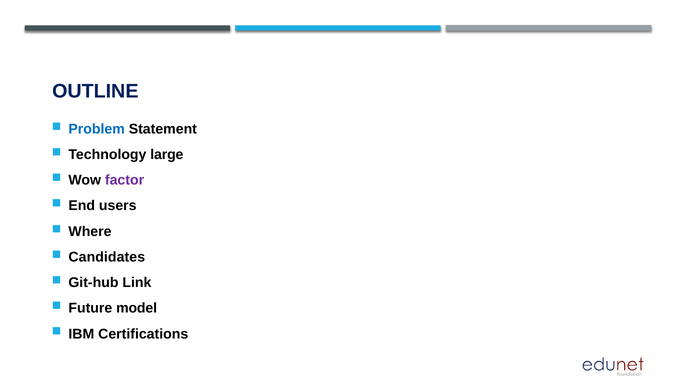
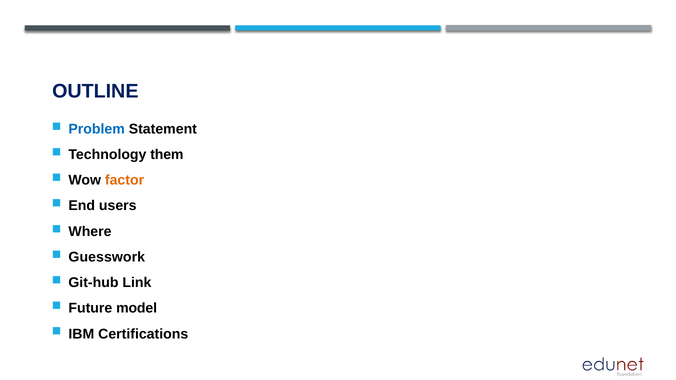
large: large -> them (167, 155)
factor colour: purple -> orange (125, 180)
Candidates: Candidates -> Guesswork (107, 257)
